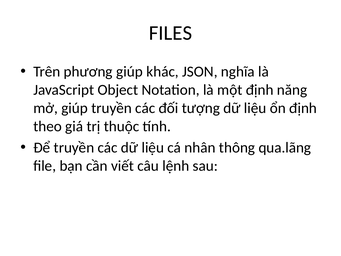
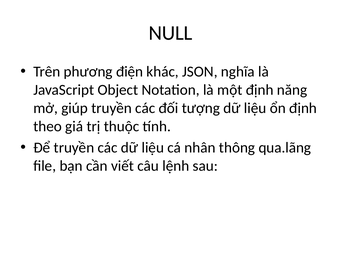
FILES: FILES -> NULL (171, 33)
phương giúp: giúp -> điện (130, 72)
